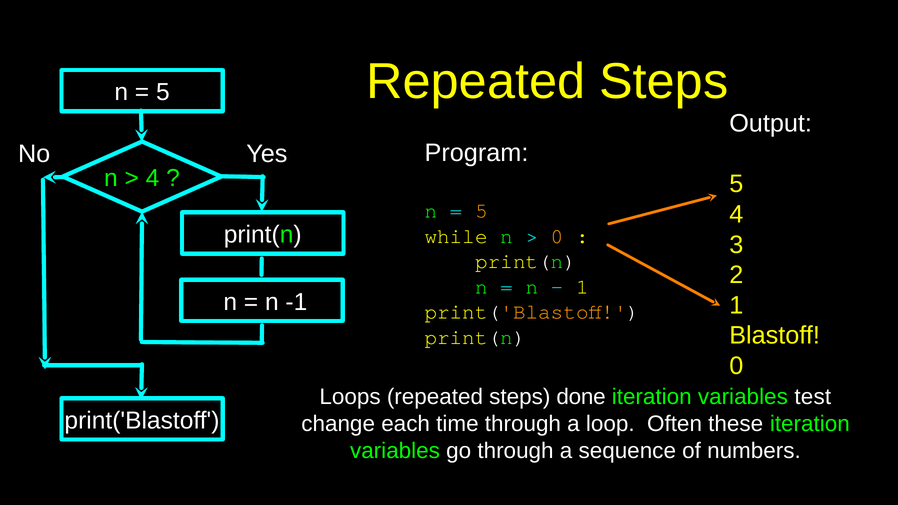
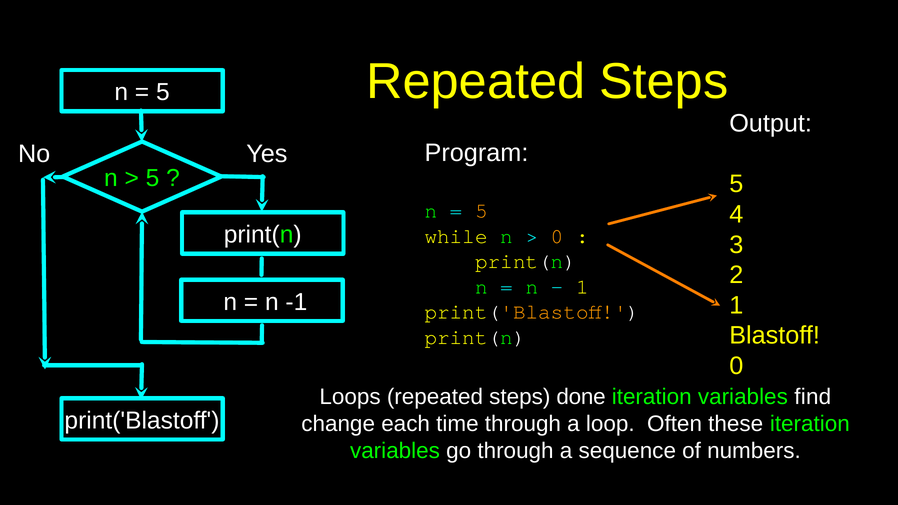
4: 4 -> 5 (153, 178)
test: test -> find (813, 397)
